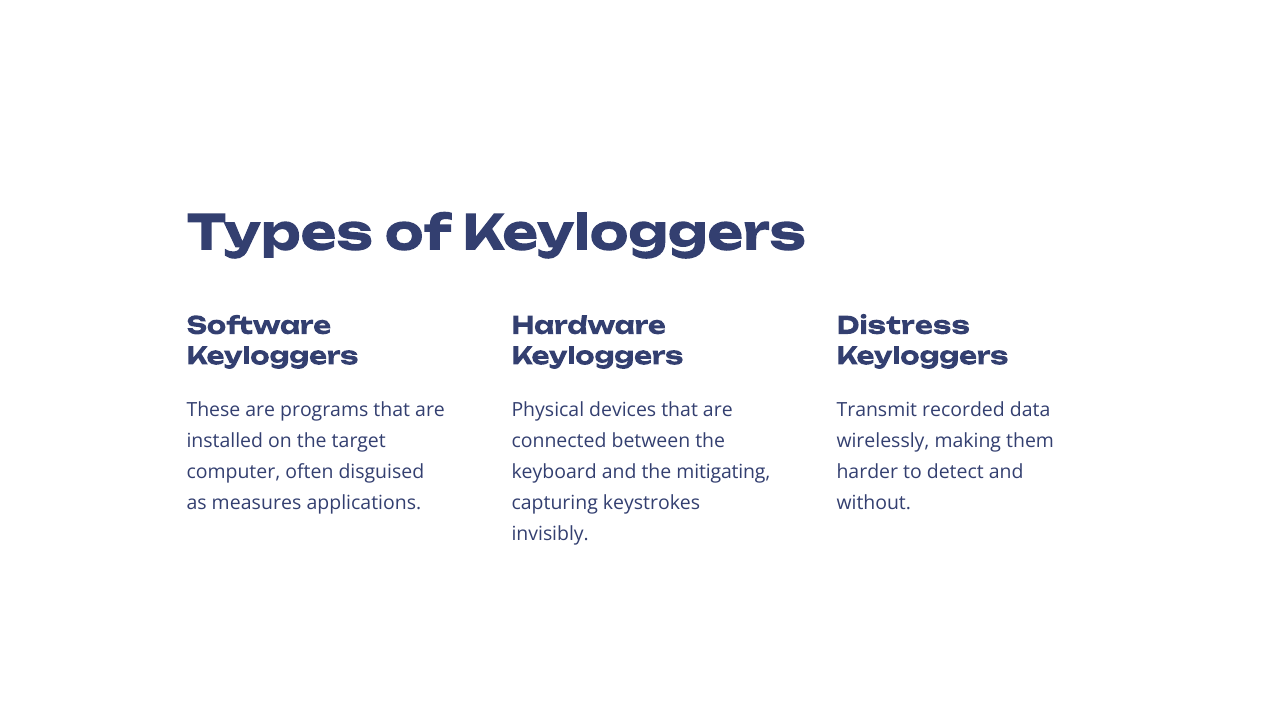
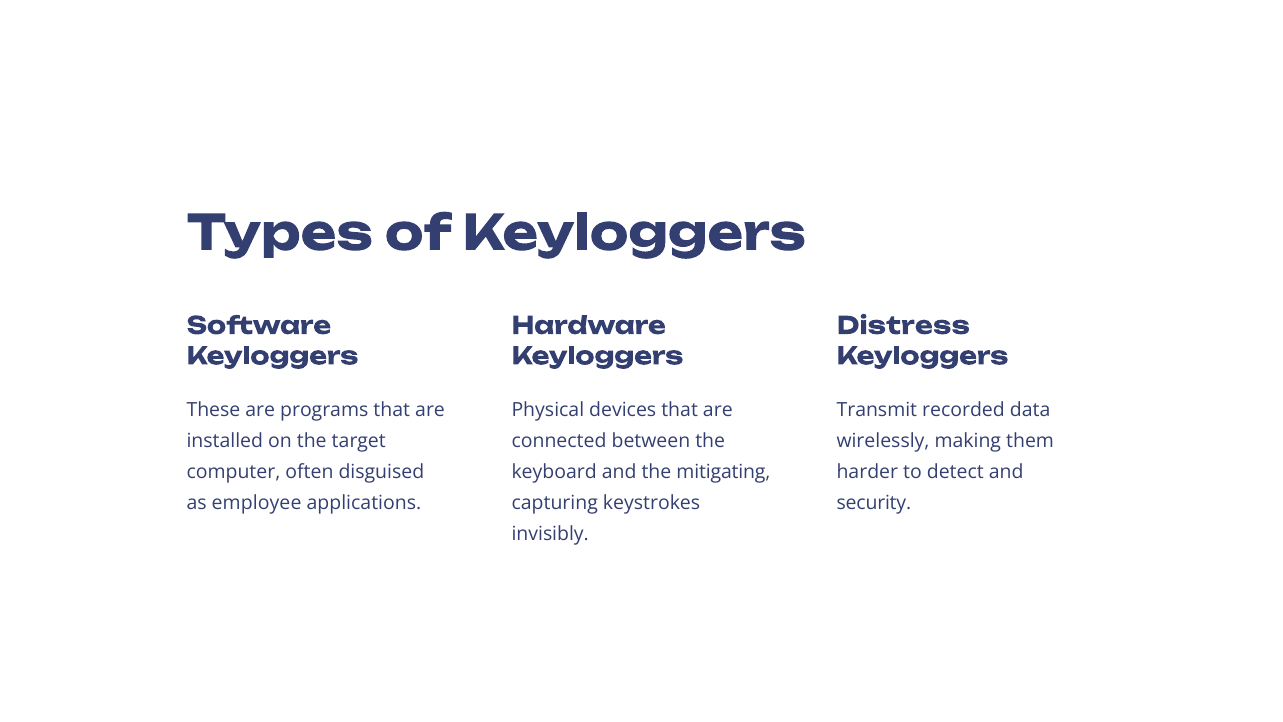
measures: measures -> employee (257, 503)
without: without -> security (874, 503)
